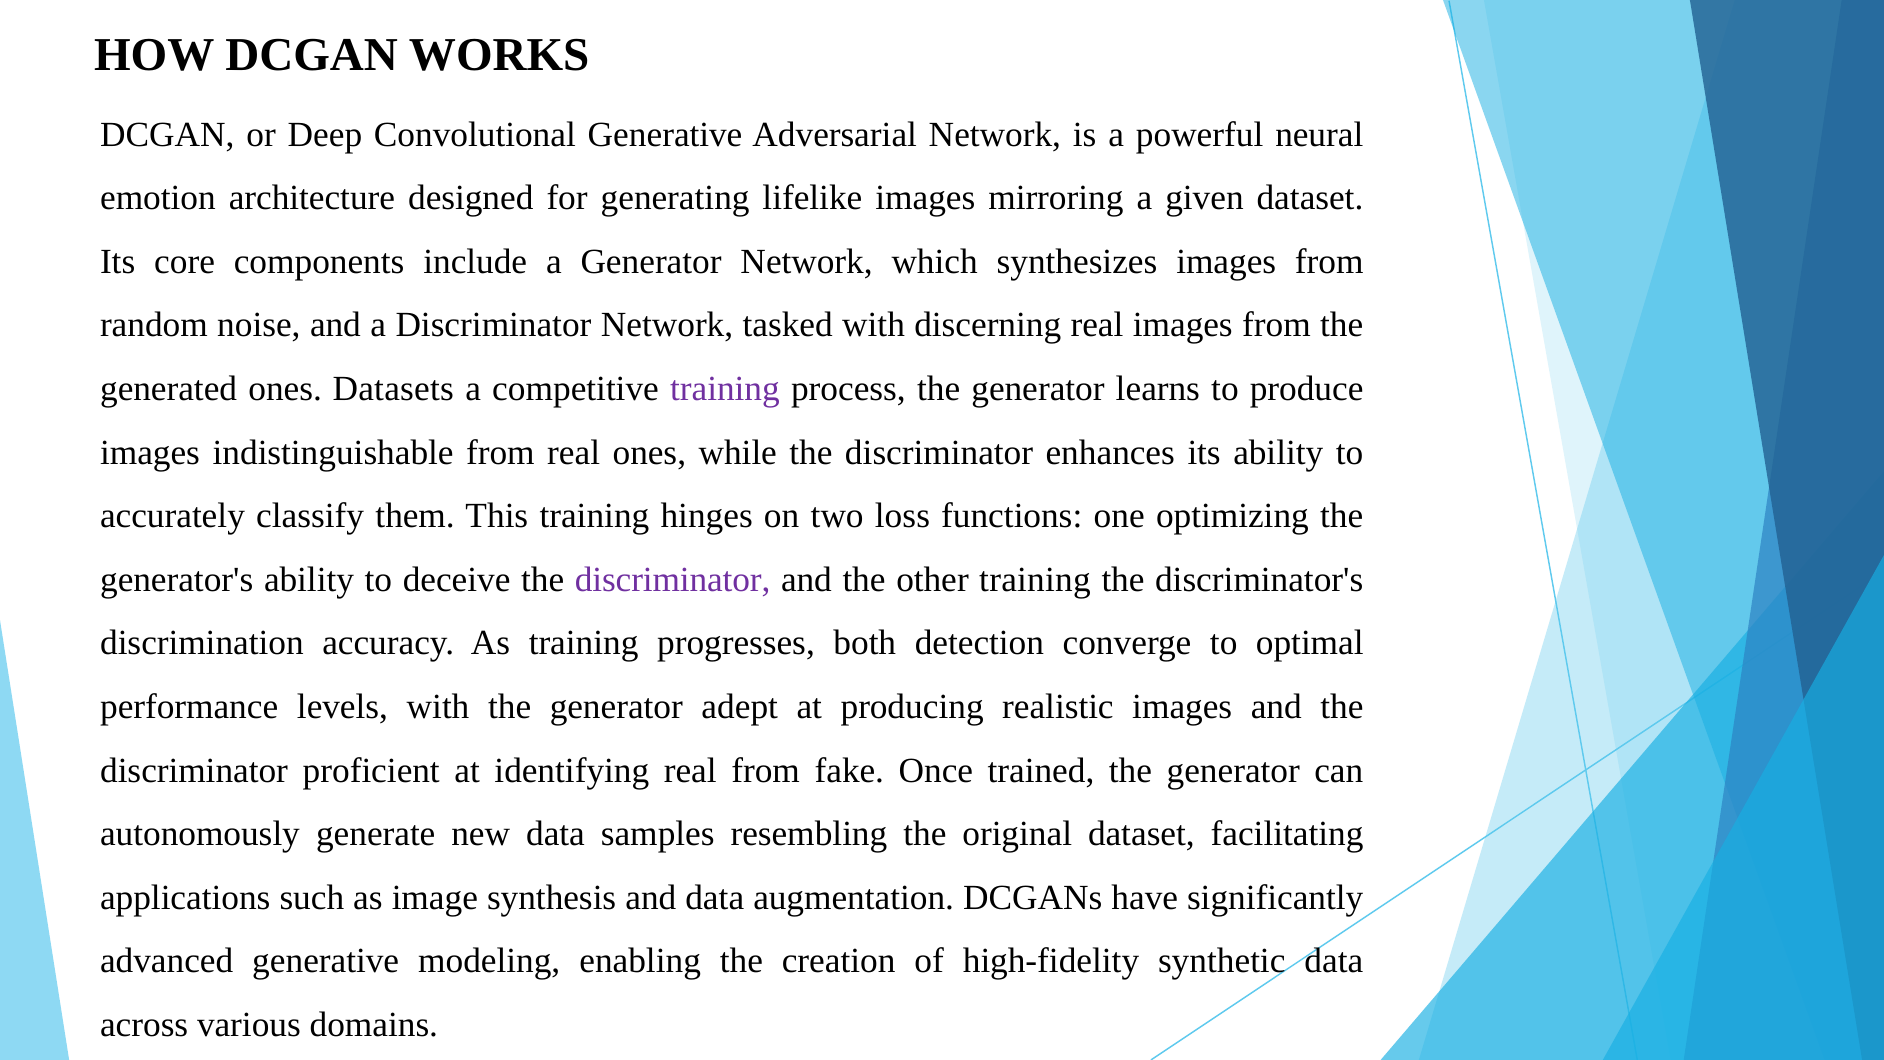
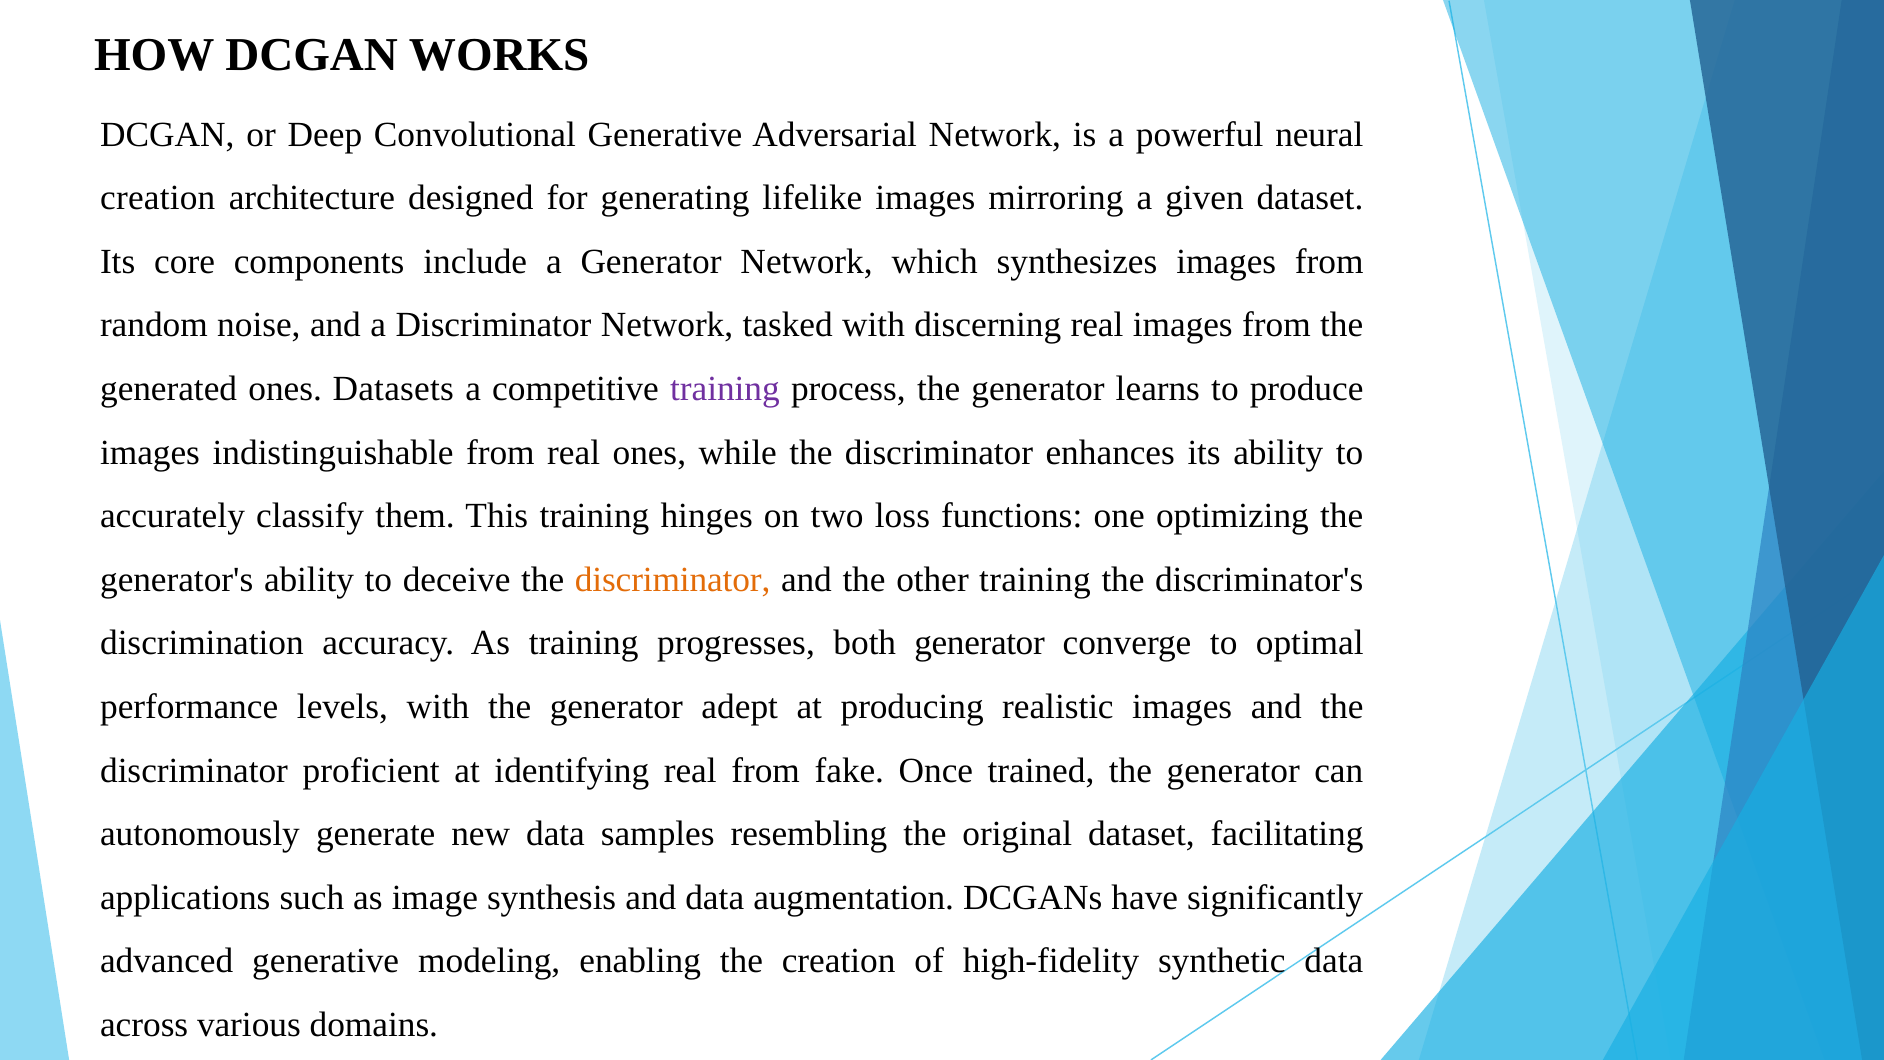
emotion: emotion -> creation (158, 198)
discriminator colour: purple -> orange (673, 579)
both detection: detection -> generator (980, 643)
